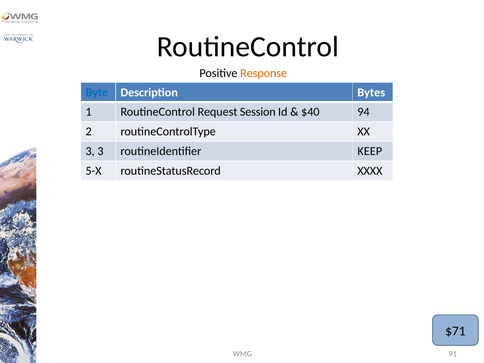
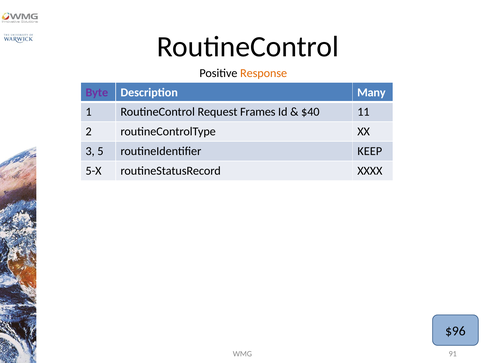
Byte colour: blue -> purple (97, 92)
Bytes: Bytes -> Many (371, 92)
Session: Session -> Frames (258, 112)
94: 94 -> 11 (363, 112)
3 3: 3 -> 5 (100, 151)
$71: $71 -> $96 (455, 331)
